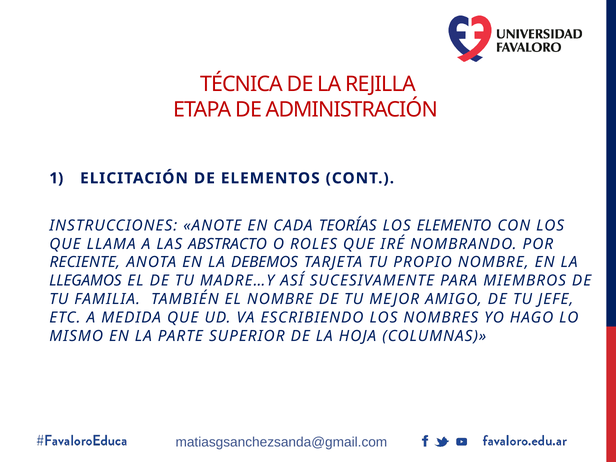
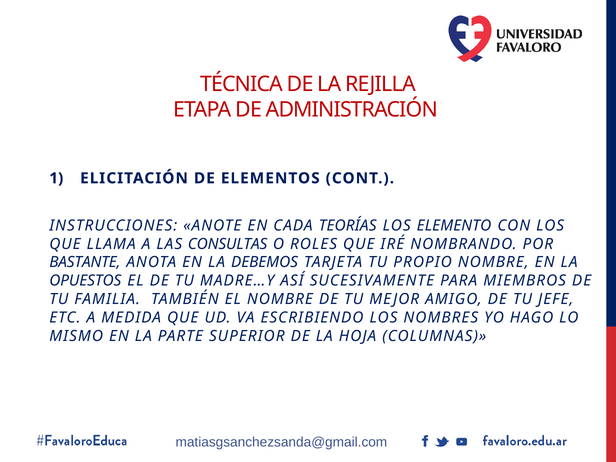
ABSTRACTO: ABSTRACTO -> CONSULTAS (228, 244)
RECIENTE: RECIENTE -> BASTANTE (85, 262)
LLEGAMOS: LLEGAMOS -> OPUESTOS (85, 281)
